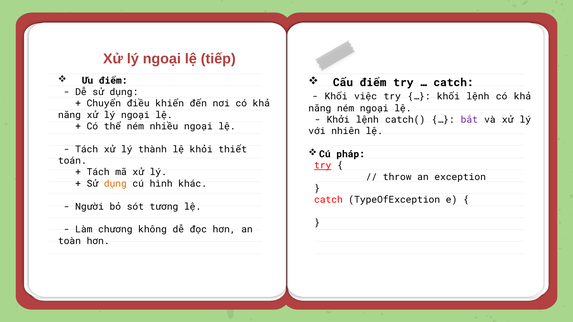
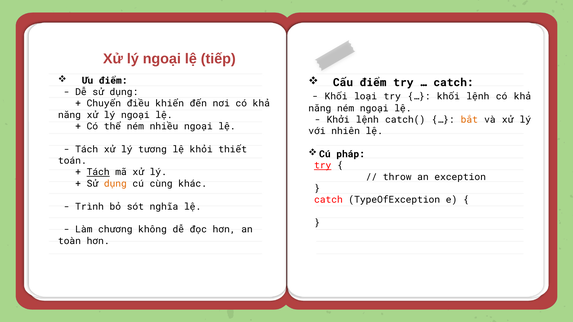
việc: việc -> loại (366, 97)
bắt colour: purple -> orange (469, 120)
thành: thành -> tương (153, 149)
Tách underline: none -> present (98, 172)
hình: hình -> cùng (161, 184)
Người: Người -> Trình (90, 207)
tương: tương -> nghĩa (164, 207)
